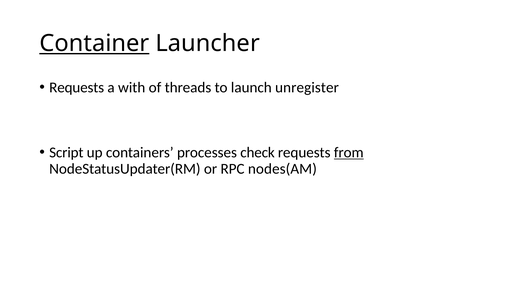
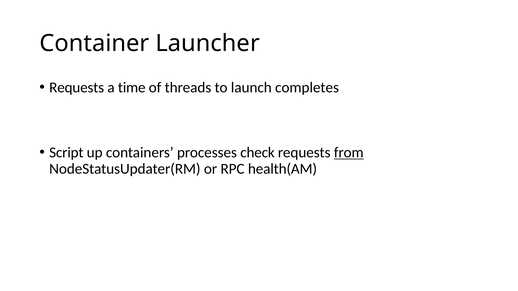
Container underline: present -> none (94, 44)
with: with -> time (132, 88)
unregister: unregister -> completes (307, 88)
nodes(AM: nodes(AM -> health(AM (282, 169)
